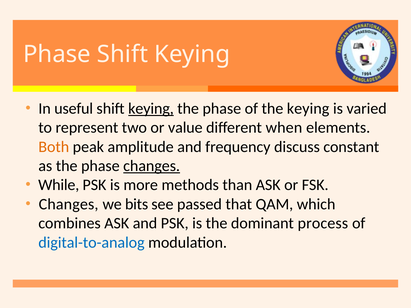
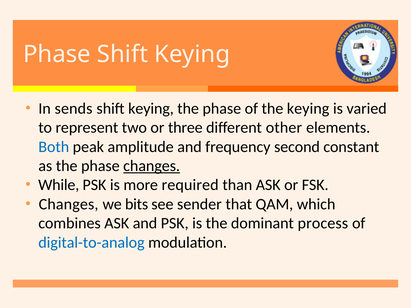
useful: useful -> sends (74, 109)
keying underline: present -> none (151, 109)
value: value -> three (185, 128)
when: when -> other (284, 128)
Both colour: orange -> blue (54, 147)
discuss: discuss -> second (297, 147)
methods: methods -> required (190, 185)
passed: passed -> sender (199, 204)
